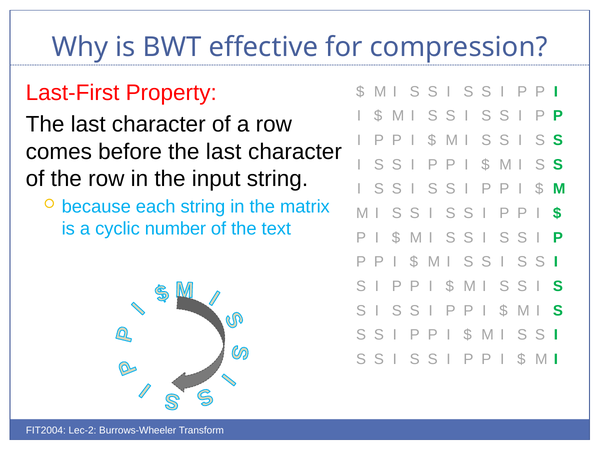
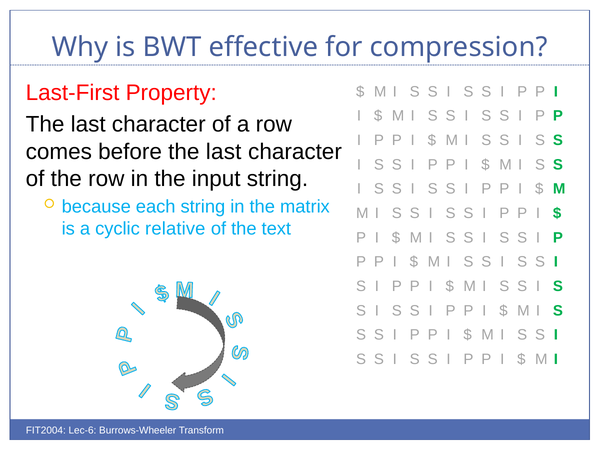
number: number -> relative (175, 228)
Lec-2: Lec-2 -> Lec-6 (82, 430)
